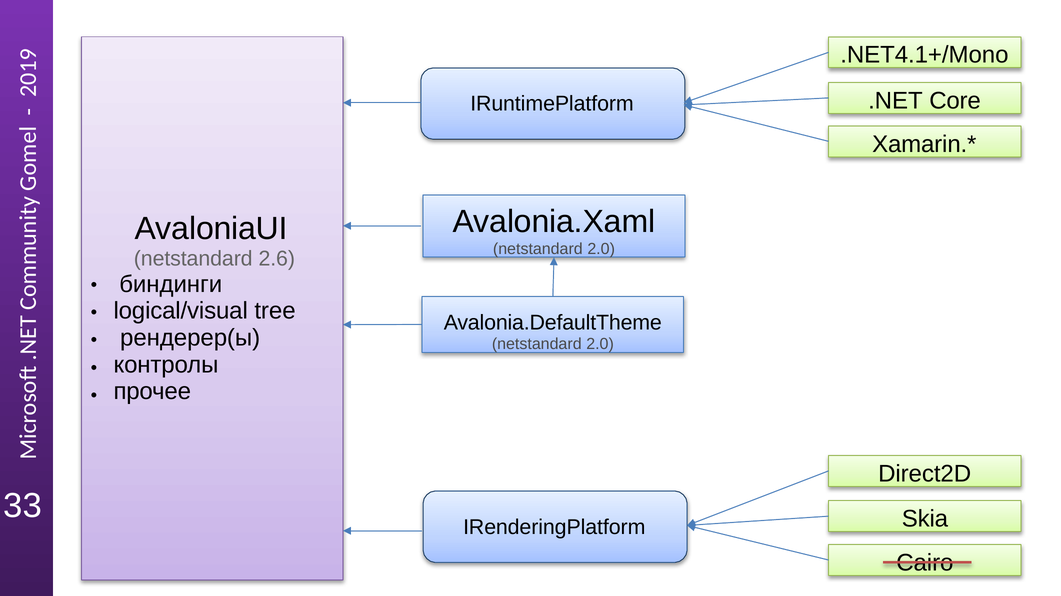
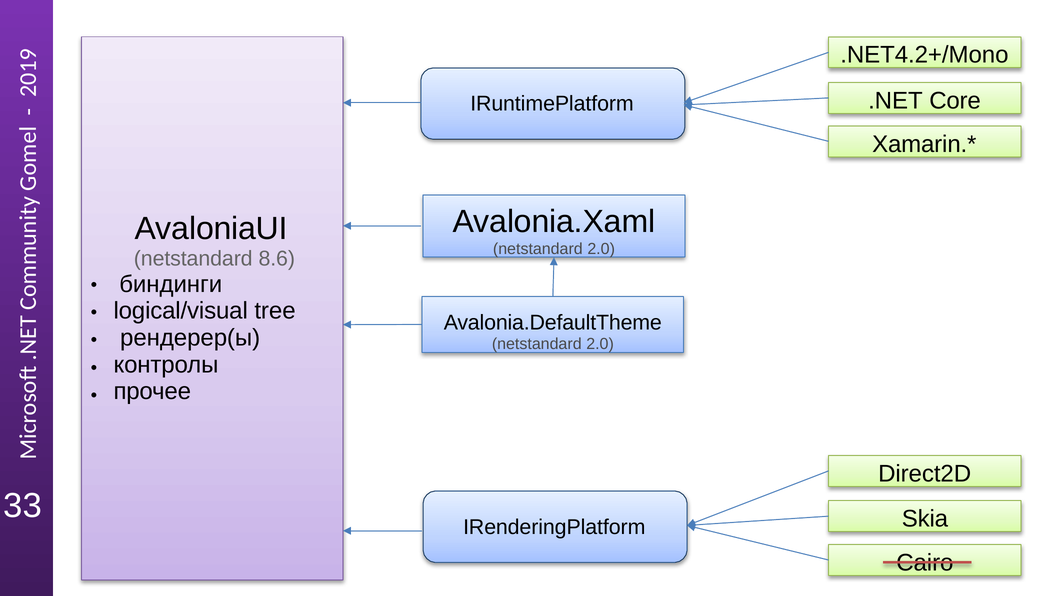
.NET4.1+/Mono: .NET4.1+/Mono -> .NET4.2+/Mono (924, 55)
2.6: 2.6 -> 8.6 (277, 259)
